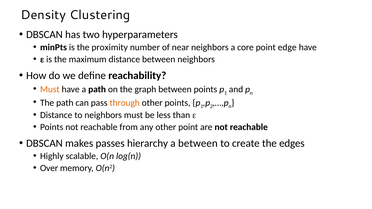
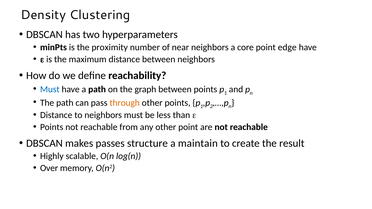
Must colour: orange -> blue (50, 90)
hierarchy: hierarchy -> structure (147, 143)
a between: between -> maintain (198, 143)
edges: edges -> result (292, 143)
